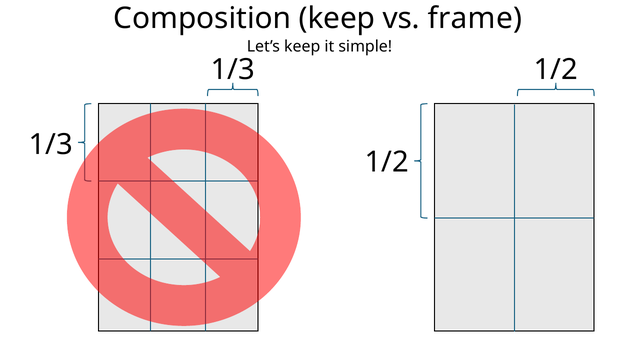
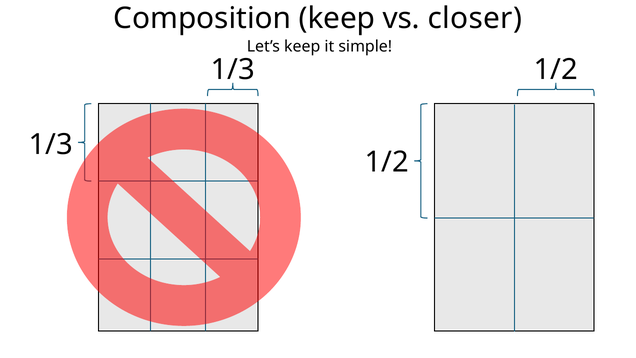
frame: frame -> closer (475, 18)
